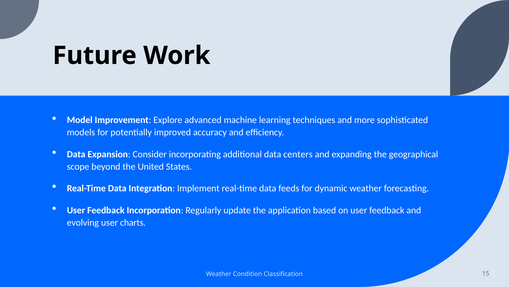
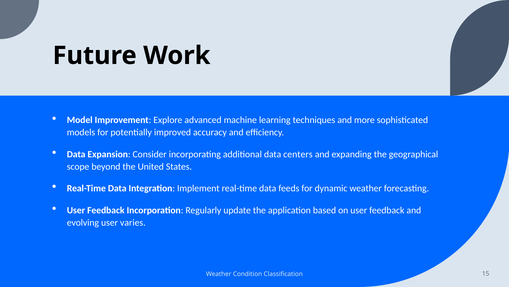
charts: charts -> varies (133, 222)
